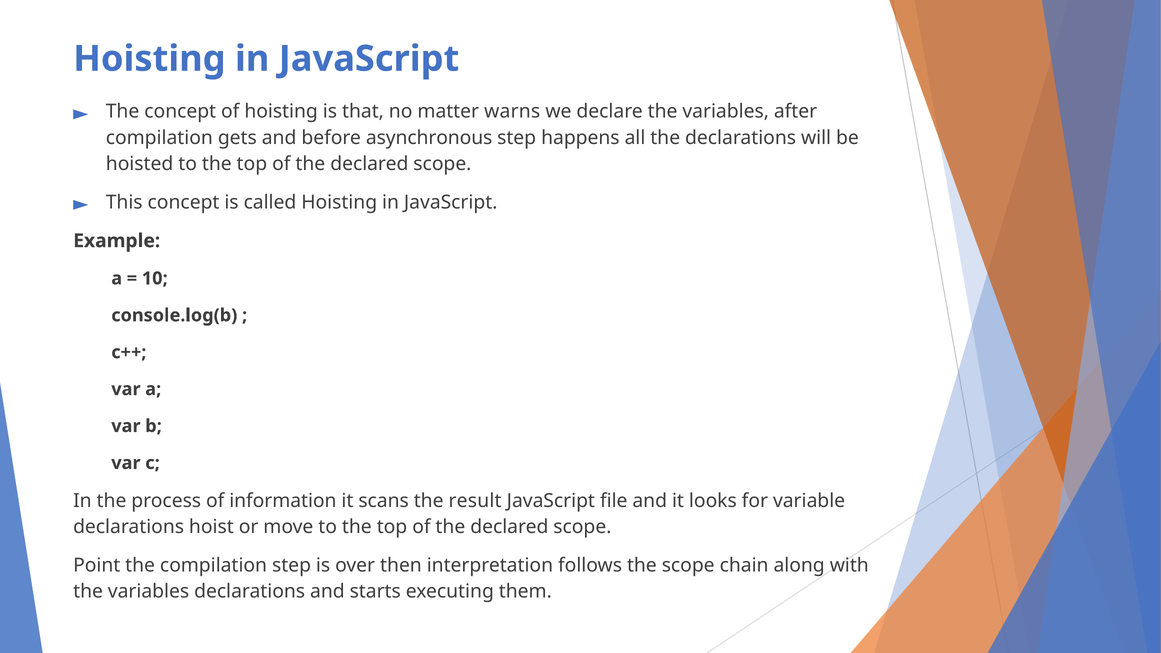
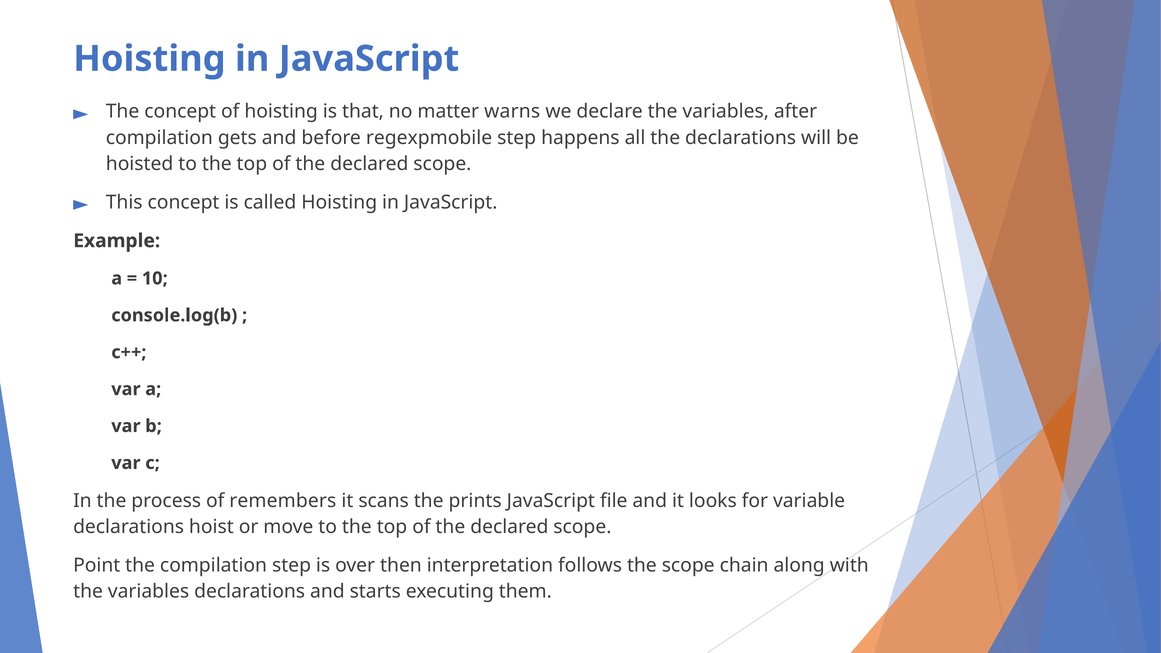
asynchronous: asynchronous -> regexpmobile (429, 138)
information: information -> remembers (283, 501)
result: result -> prints (475, 501)
